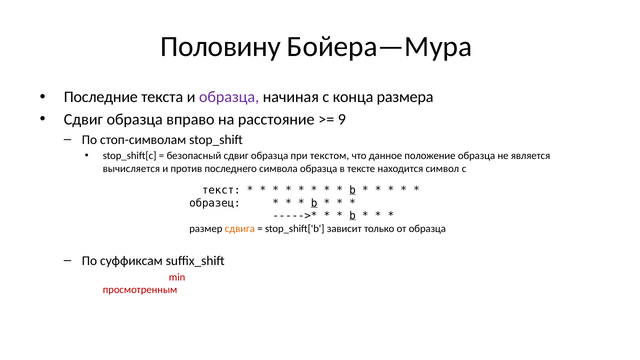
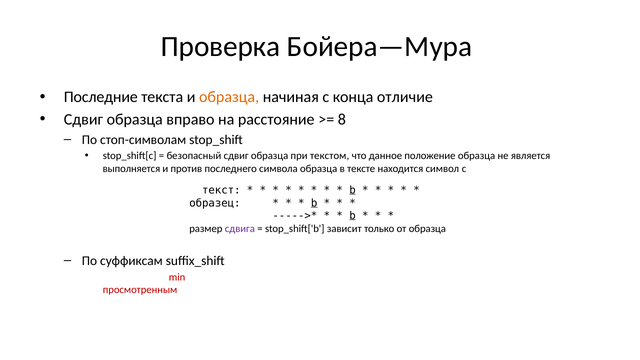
Половину: Половину -> Проверка (221, 46)
образца colour: purple -> orange (229, 97)
размера: размера -> отличие (405, 97)
9: 9 -> 8 (342, 120)
вычисляется: вычисляется -> выполняется (131, 169)
сдвига colour: orange -> purple (240, 229)
